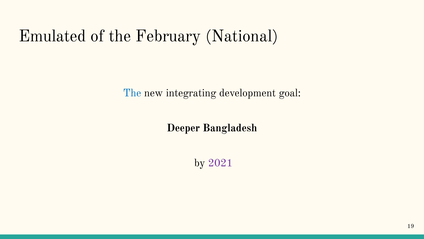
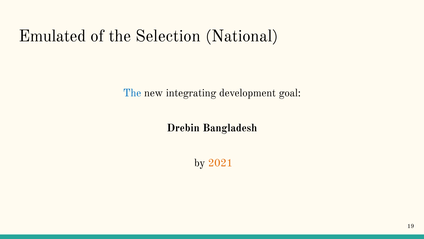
February: February -> Selection (168, 36)
Deeper: Deeper -> Drebin (183, 128)
2021 colour: purple -> orange (220, 163)
